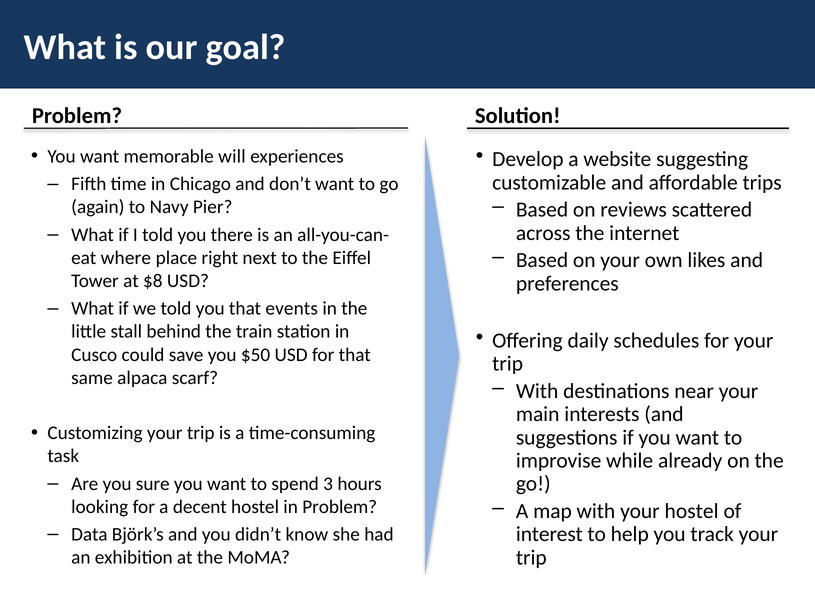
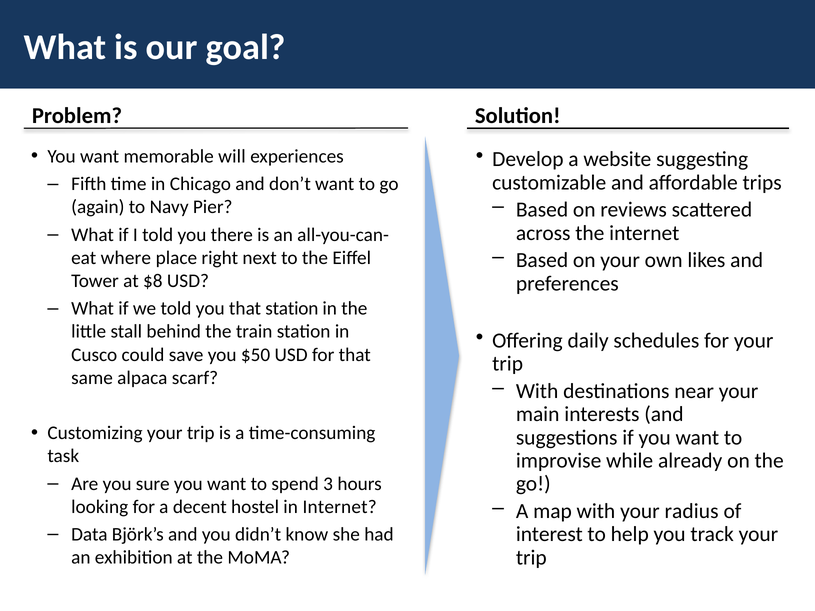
that events: events -> station (292, 309)
your hostel: hostel -> radius (692, 511)
in Problem: Problem -> Internet (340, 507)
